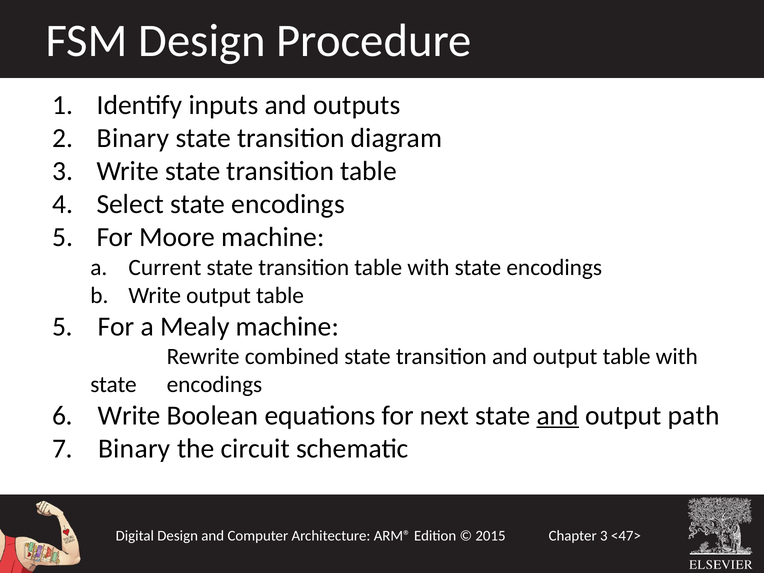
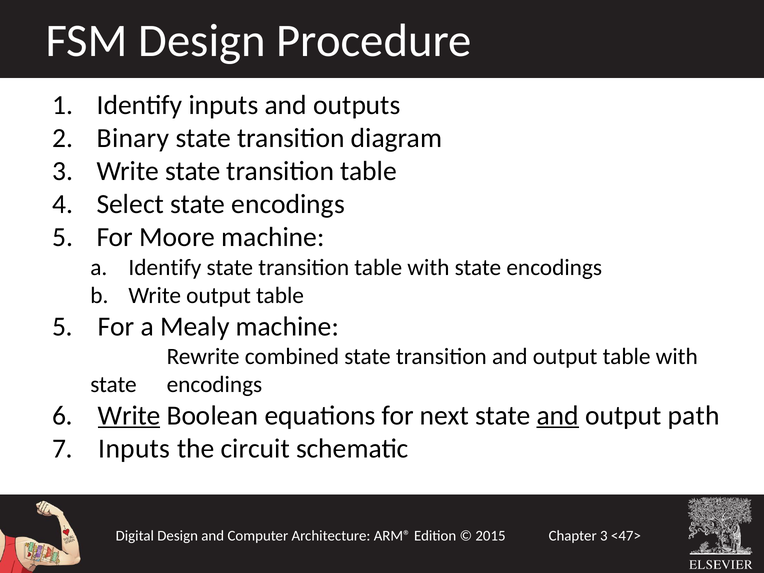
a Current: Current -> Identify (165, 268)
Write underline: none -> present (129, 416)
7 Binary: Binary -> Inputs (134, 449)
